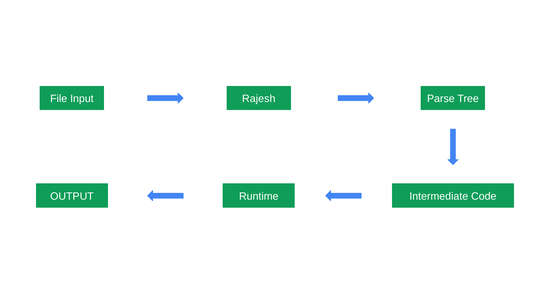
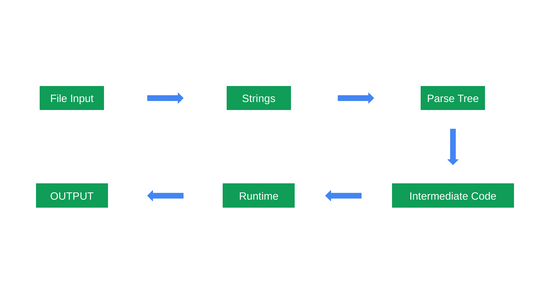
Rajesh: Rajesh -> Strings (259, 99)
